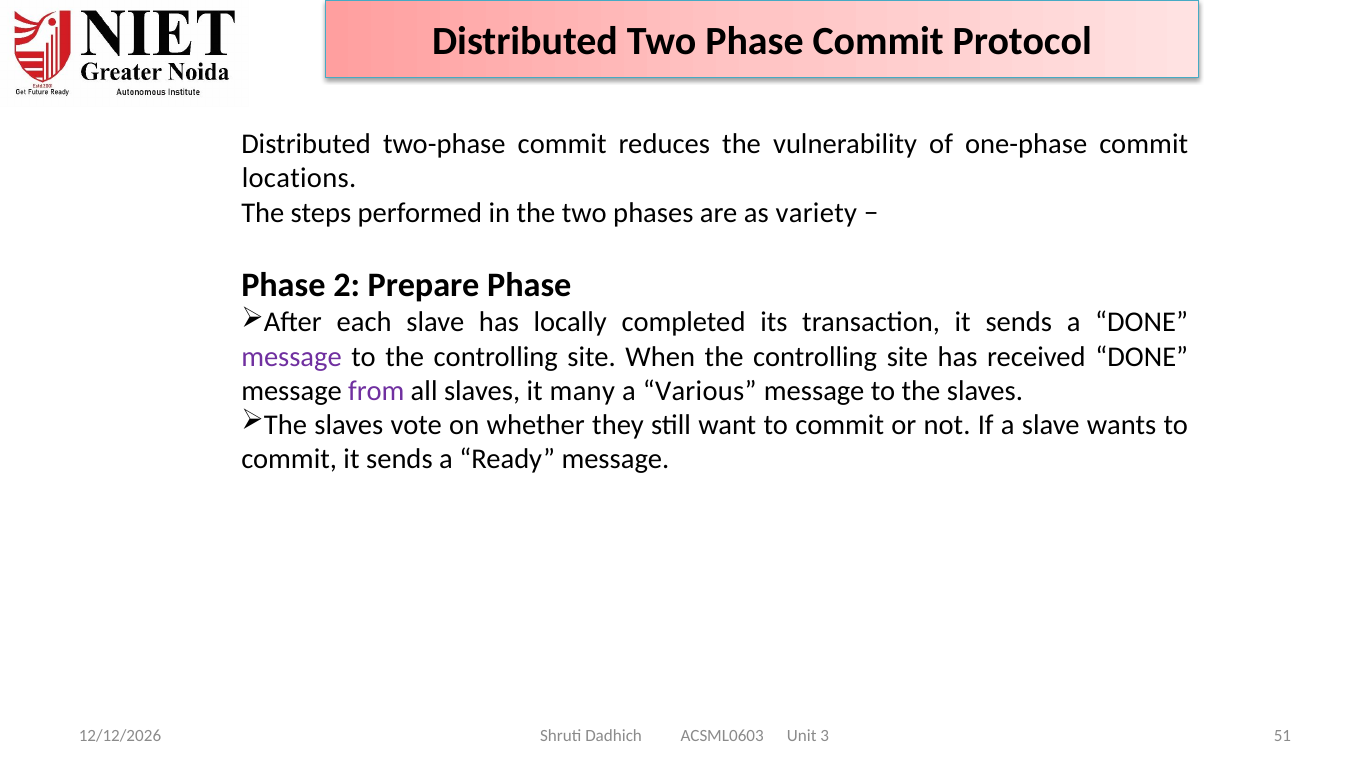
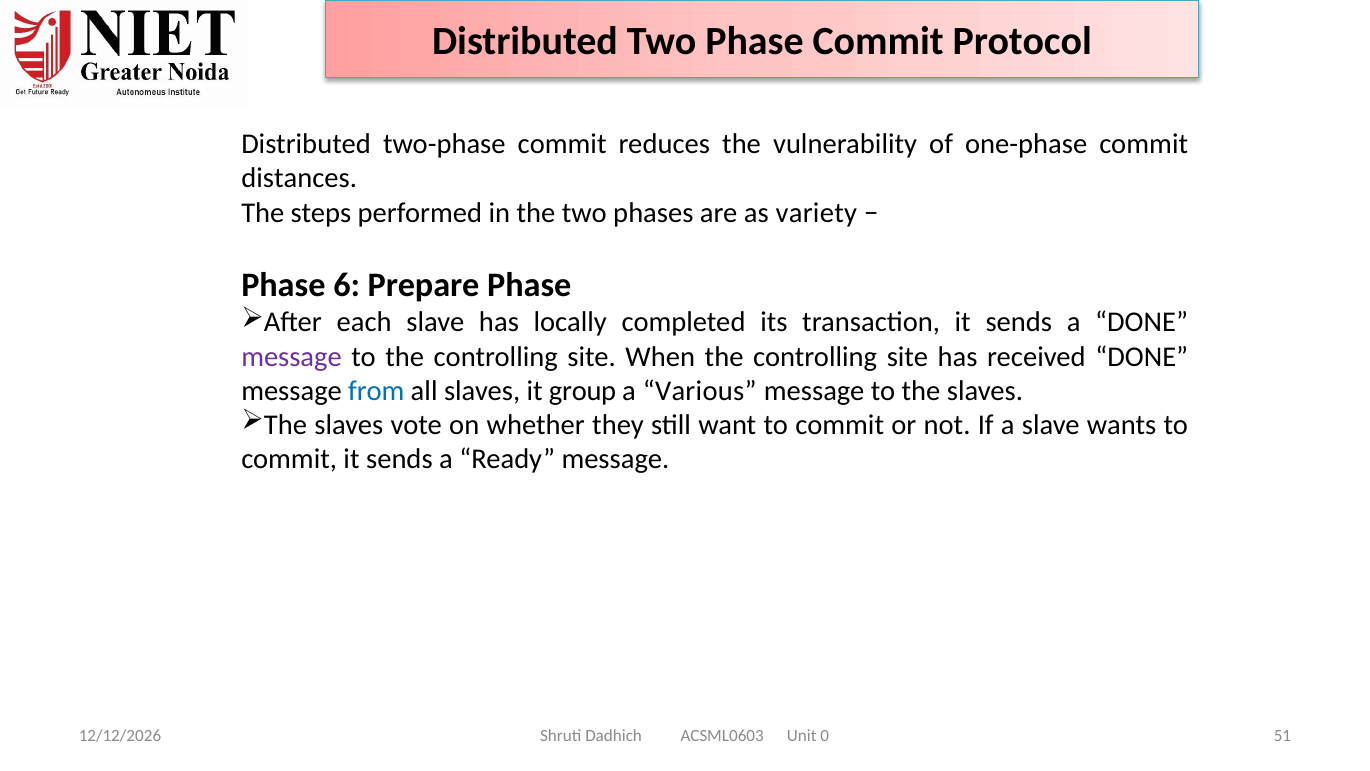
locations: locations -> distances (299, 178)
2: 2 -> 6 (347, 285)
from colour: purple -> blue (376, 391)
many: many -> group (583, 391)
3: 3 -> 0 (825, 736)
